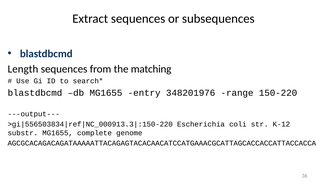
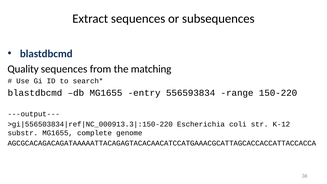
Length: Length -> Quality (23, 69)
348201976: 348201976 -> 556593834 (191, 93)
